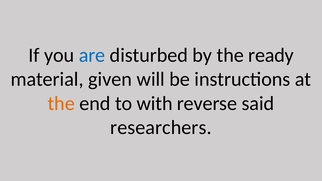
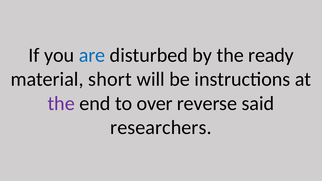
given: given -> short (110, 79)
the colour: orange -> purple (61, 104)
with: with -> over (155, 104)
